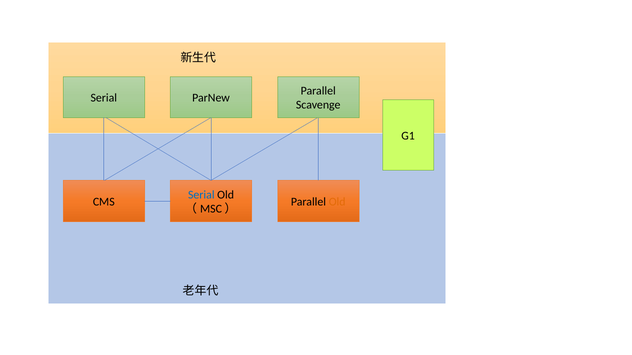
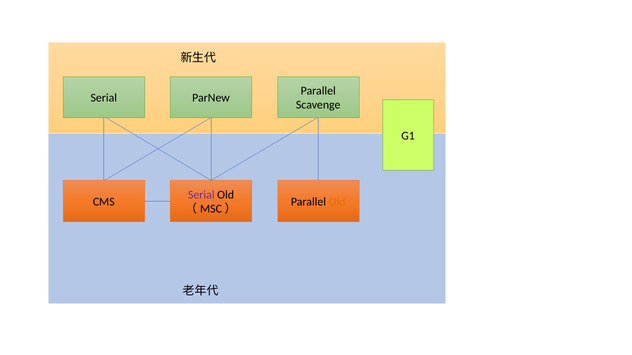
Serial colour: blue -> purple (201, 195)
